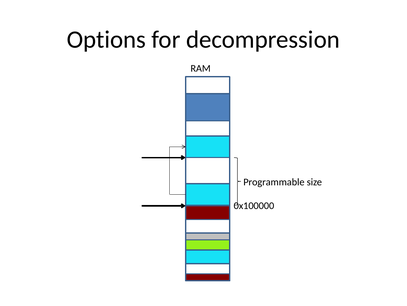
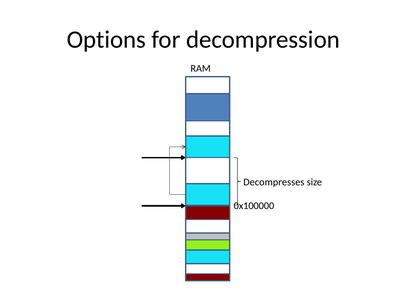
Programmable: Programmable -> Decompresses (274, 182)
